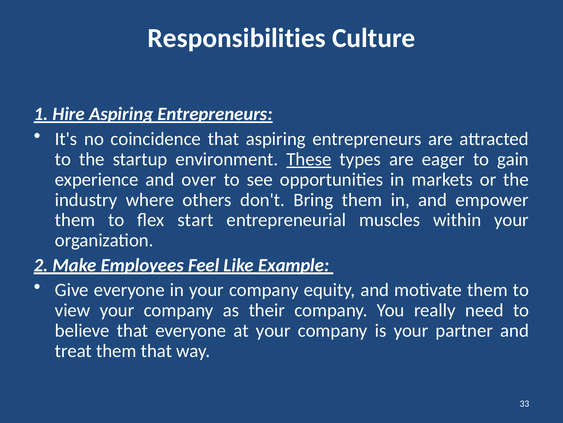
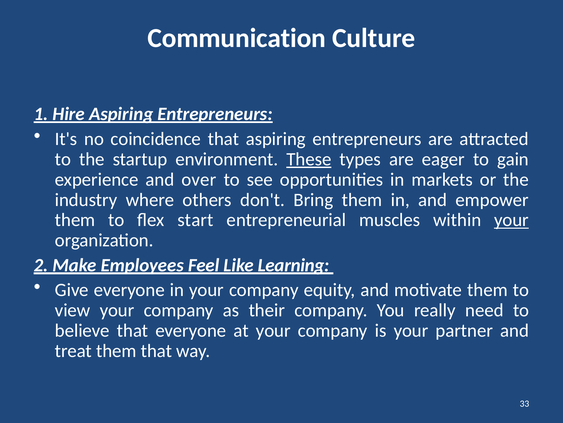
Responsibilities: Responsibilities -> Communication (237, 38)
your underline: none -> present (511, 220)
Example: Example -> Learning (294, 265)
